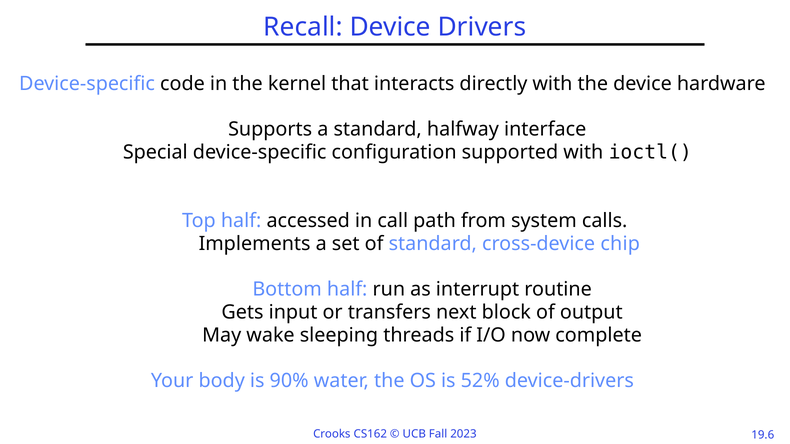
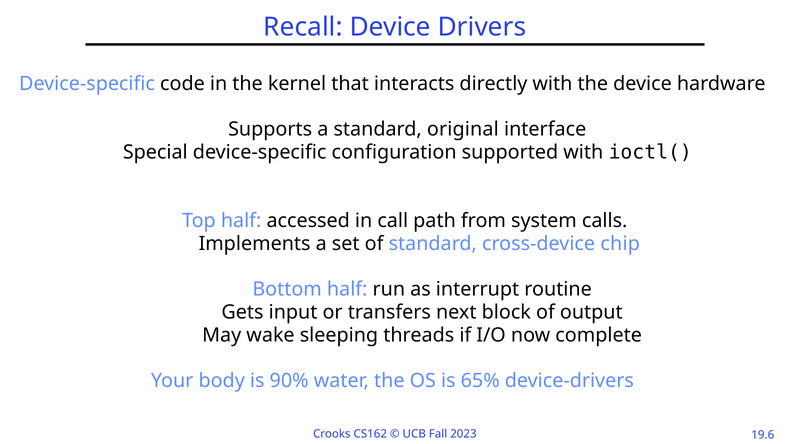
halfway: halfway -> original (463, 129)
52%: 52% -> 65% (480, 381)
